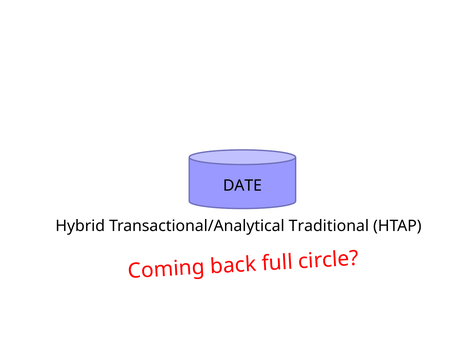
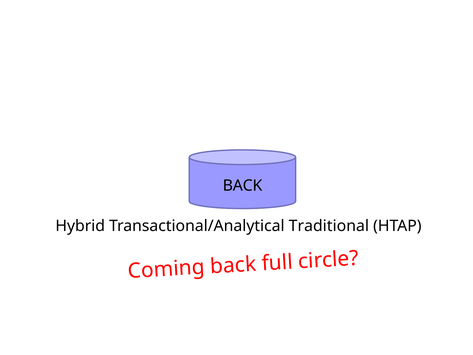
DATE: DATE -> BACK (242, 185)
